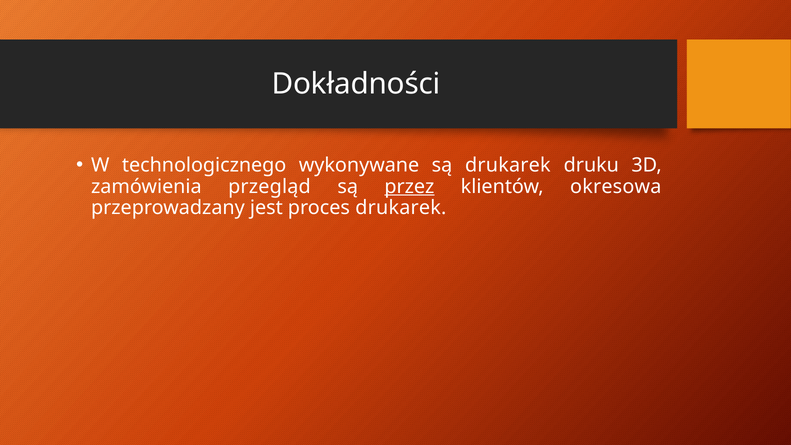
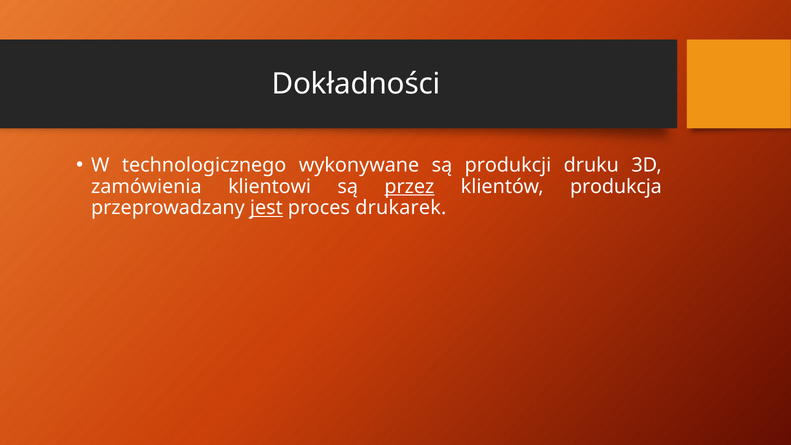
są drukarek: drukarek -> produkcji (508, 165)
przegląd: przegląd -> klientowi (270, 186)
okresowa: okresowa -> produkcja (616, 186)
jest underline: none -> present (266, 208)
